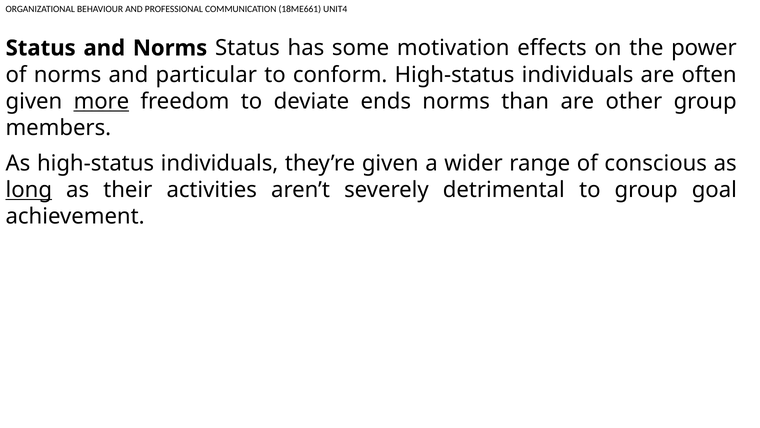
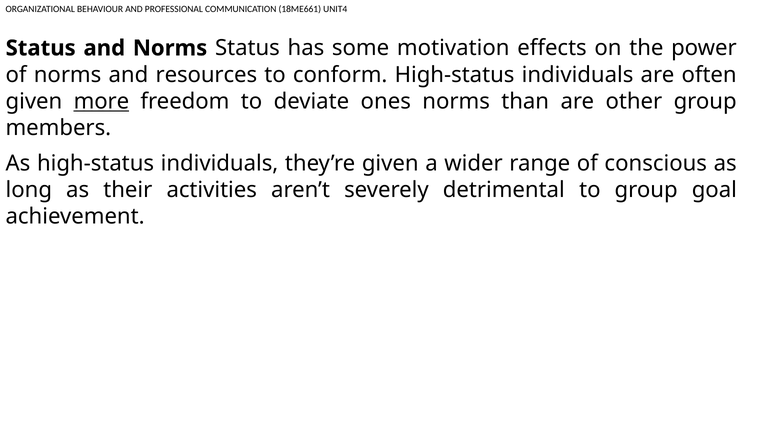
particular: particular -> resources (206, 75)
ends: ends -> ones (386, 101)
long underline: present -> none (29, 190)
